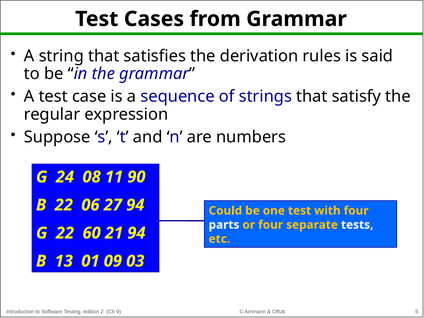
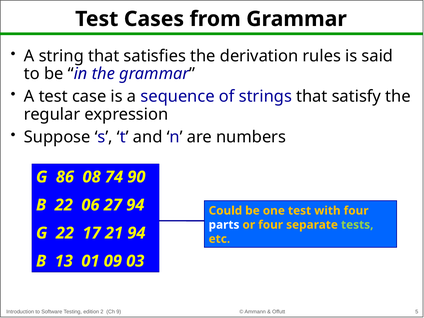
24: 24 -> 86 (65, 177)
11: 11 -> 74 (114, 177)
tests colour: white -> light green (357, 225)
60: 60 -> 17 (92, 233)
